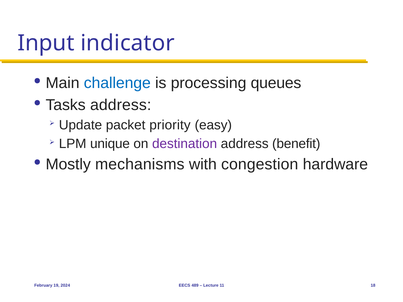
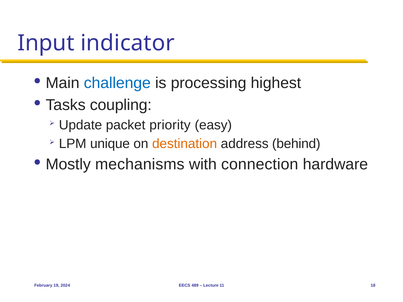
queues: queues -> highest (276, 83)
Tasks address: address -> coupling (121, 105)
destination colour: purple -> orange (185, 144)
benefit: benefit -> behind (296, 144)
congestion: congestion -> connection (260, 165)
